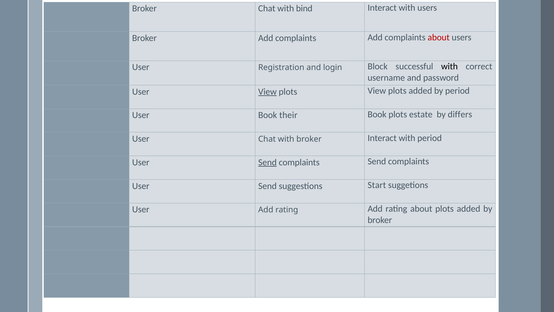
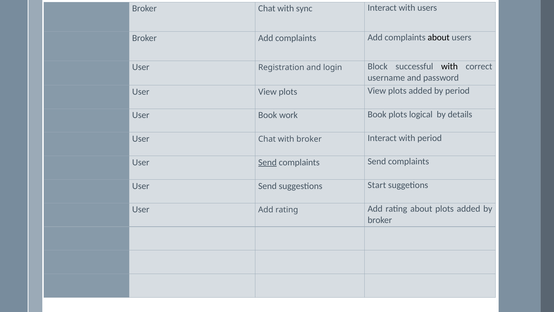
bind: bind -> sync (304, 9)
about colour: red -> black (439, 37)
View underline: present -> none (267, 92)
their: their -> work (288, 115)
estate: estate -> logical (421, 114)
differs: differs -> details (460, 114)
